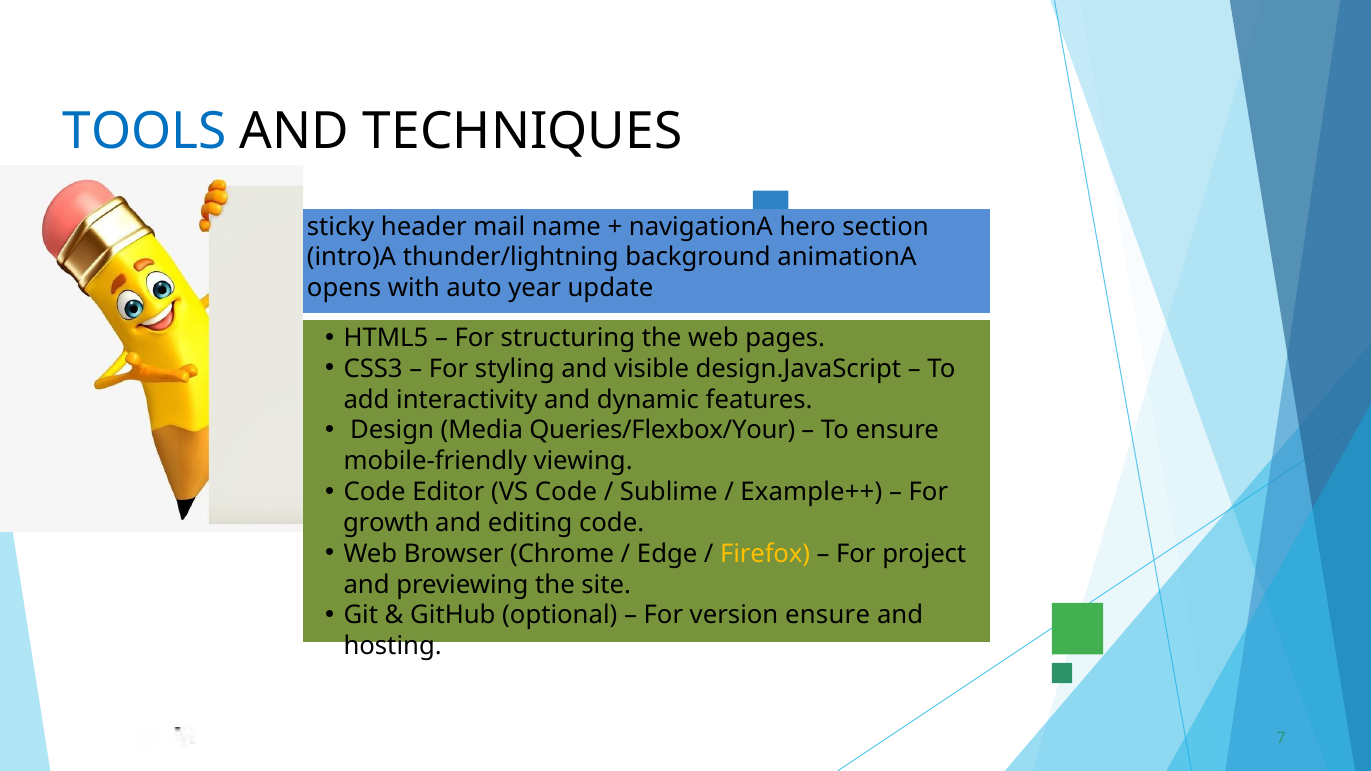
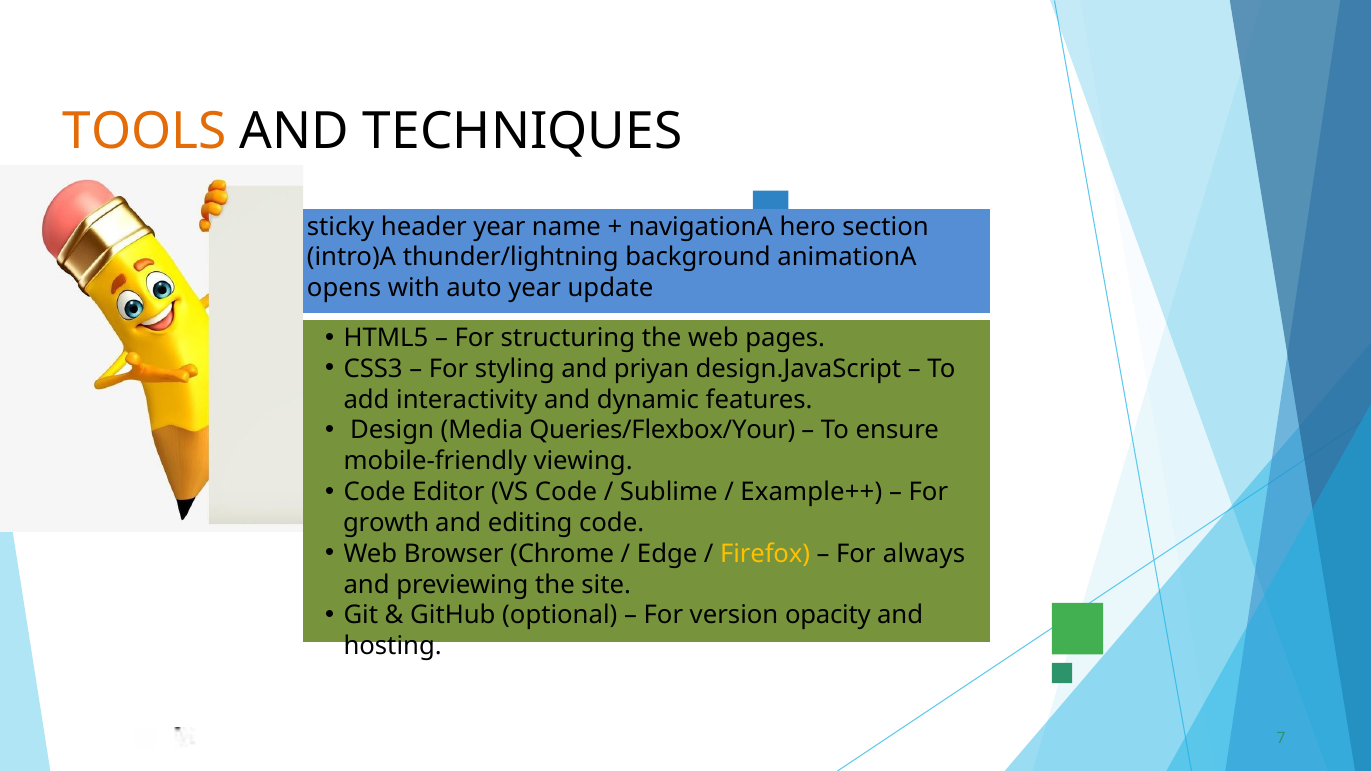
TOOLS colour: blue -> orange (144, 131)
header mail: mail -> year (499, 227)
visible: visible -> priyan (652, 369)
project: project -> always (924, 554)
version ensure: ensure -> opacity (828, 616)
